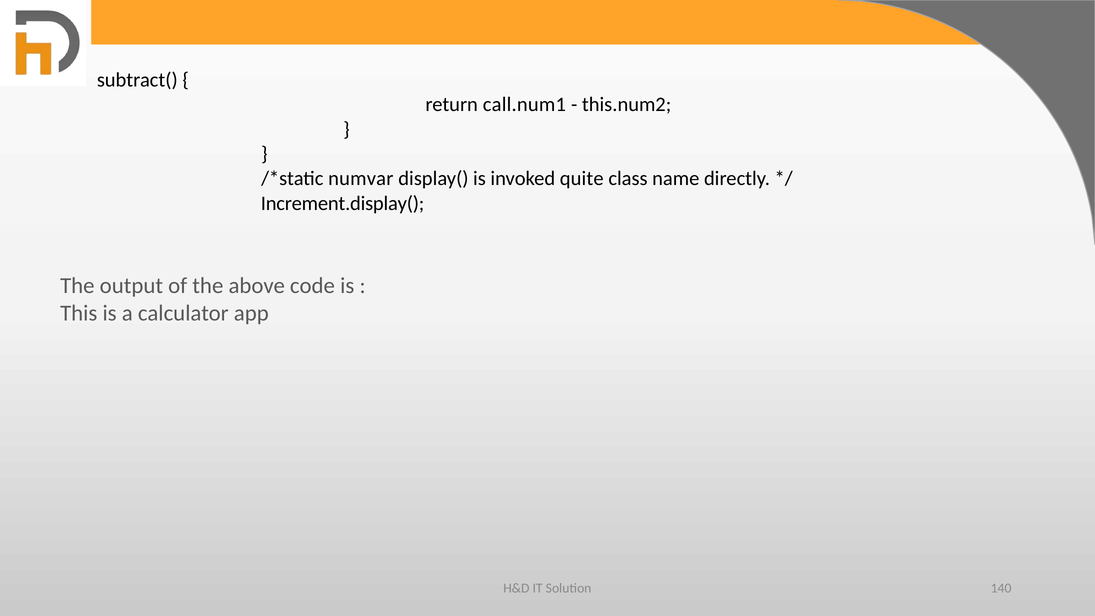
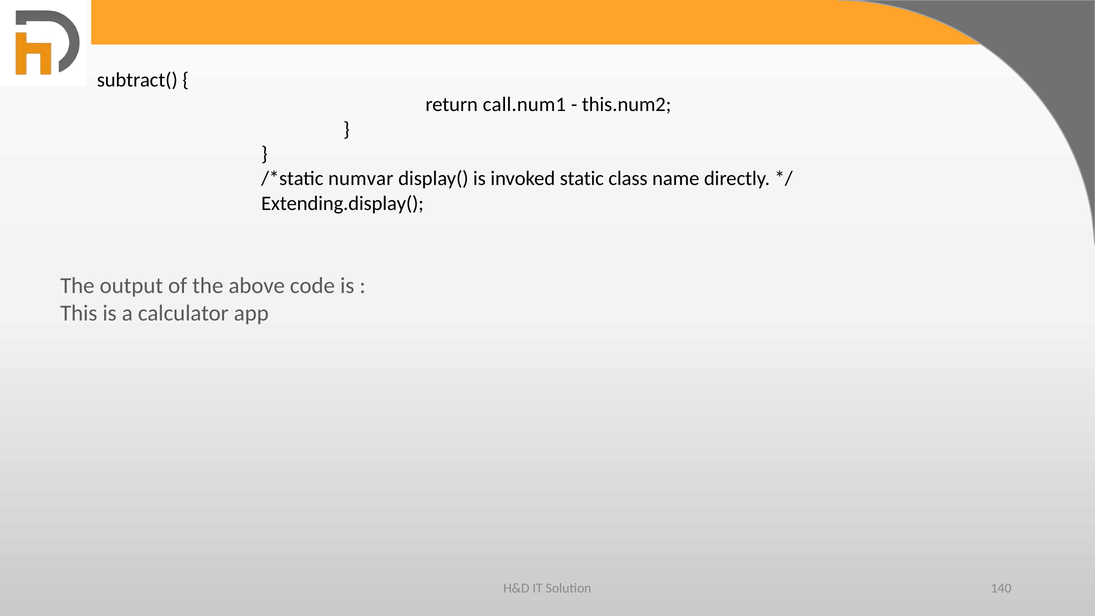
quite: quite -> static (582, 179)
Increment.display(: Increment.display( -> Extending.display( (342, 203)
